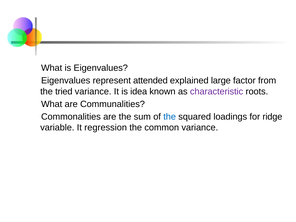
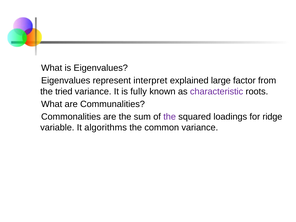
attended: attended -> interpret (150, 81)
idea: idea -> fully (139, 91)
the colour: blue -> purple (170, 117)
regression: regression -> algorithms (106, 128)
